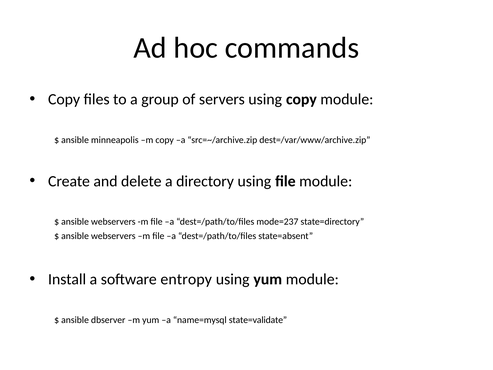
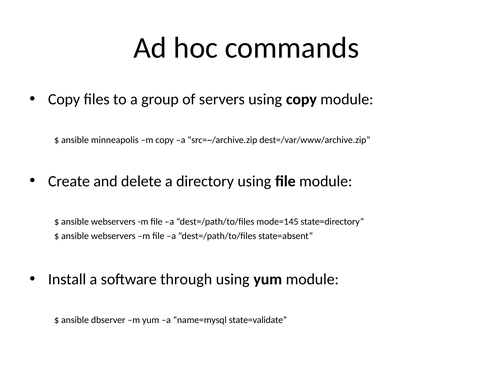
mode=237: mode=237 -> mode=145 (277, 222)
entropy: entropy -> through (186, 279)
